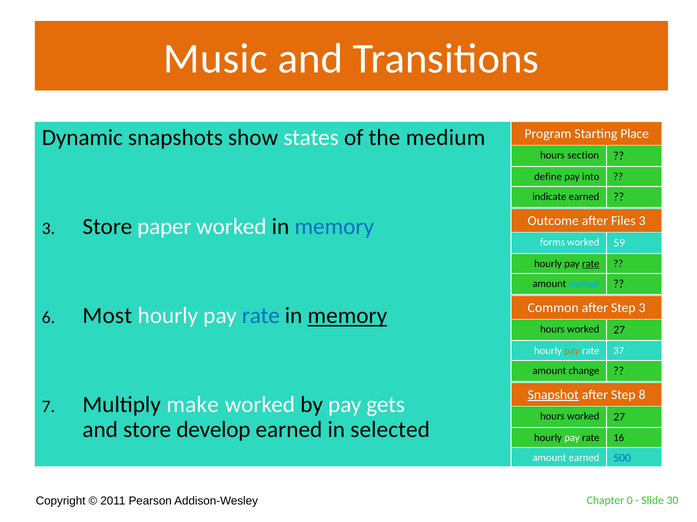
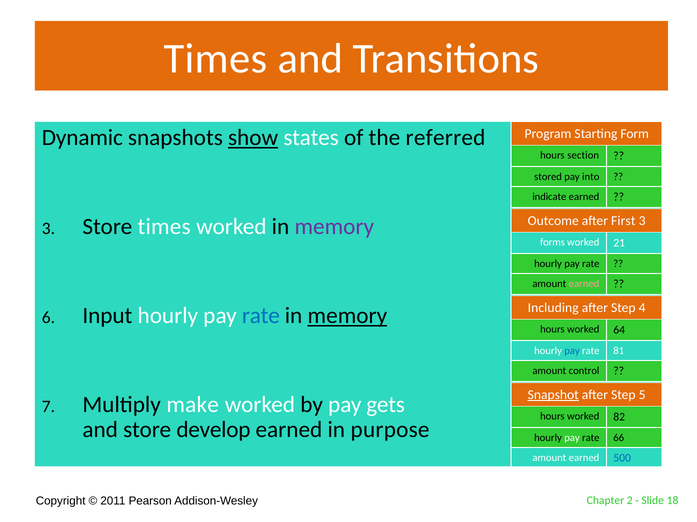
Music: Music -> Times (216, 59)
Place: Place -> Form (635, 134)
show underline: none -> present (253, 138)
medium: medium -> referred (446, 138)
define: define -> stored (548, 177)
Files: Files -> First (623, 221)
Store paper: paper -> times (164, 227)
memory colour: blue -> purple (334, 227)
59: 59 -> 21 (619, 243)
rate underline: present -> none (591, 264)
earned colour: light blue -> pink (584, 284)
Common: Common -> Including (553, 308)
Step 3: 3 -> 4 (642, 308)
Most: Most -> Input (107, 316)
27: 27 -> 64 (619, 330)
pay colour: orange -> blue (572, 351)
37: 37 -> 81 (619, 351)
change: change -> control (584, 371)
8: 8 -> 5 (642, 395)
27: 27 -> 82 (619, 418)
selected: selected -> purpose (390, 430)
16: 16 -> 66 (619, 438)
0: 0 -> 2 (630, 501)
30: 30 -> 18 (673, 501)
